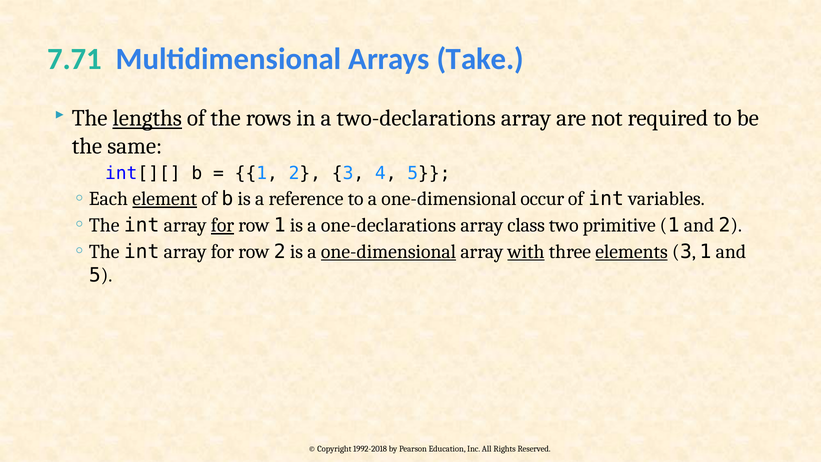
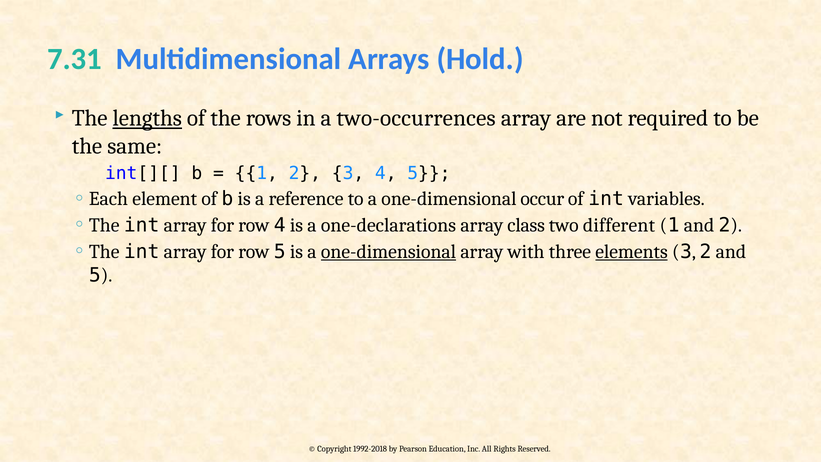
7.71: 7.71 -> 7.31 (75, 59)
Take: Take -> Hold (480, 59)
two-declarations: two-declarations -> two-occurrences (416, 118)
element underline: present -> none (165, 199)
for underline: present -> none (222, 225)
row 1: 1 -> 4 (280, 225)
primitive: primitive -> different (619, 225)
row 2: 2 -> 5 (280, 252)
with underline: present -> none (526, 252)
3 1: 1 -> 2 (706, 252)
